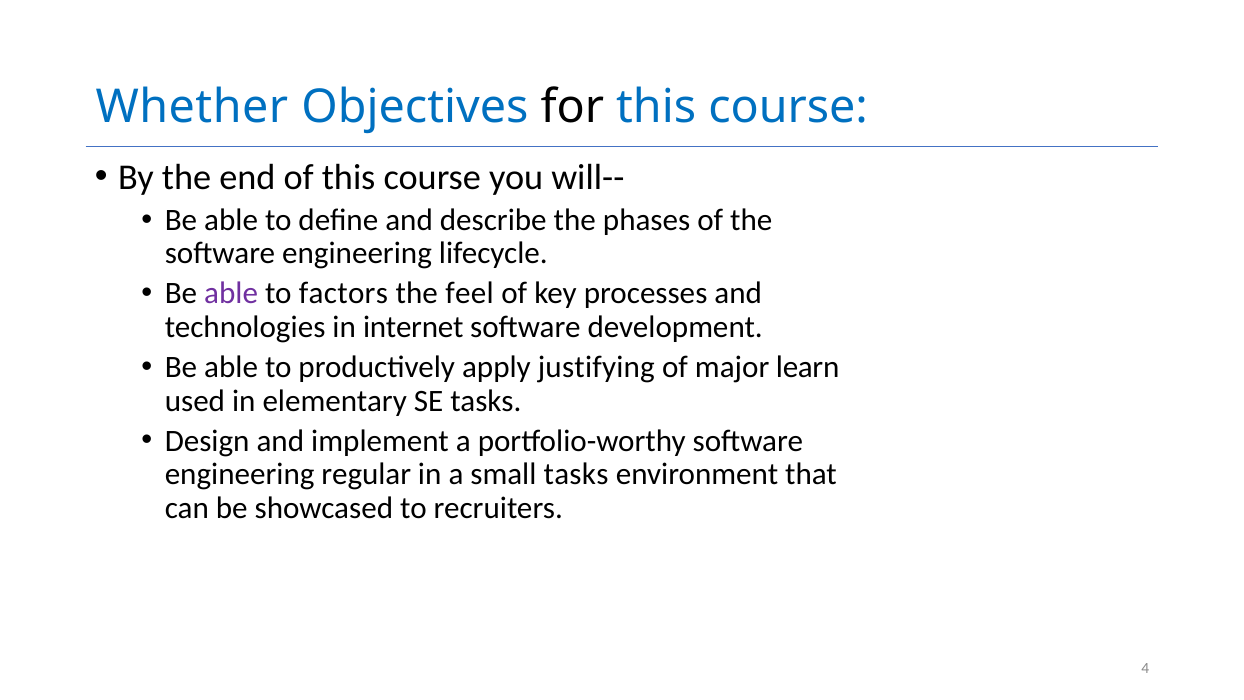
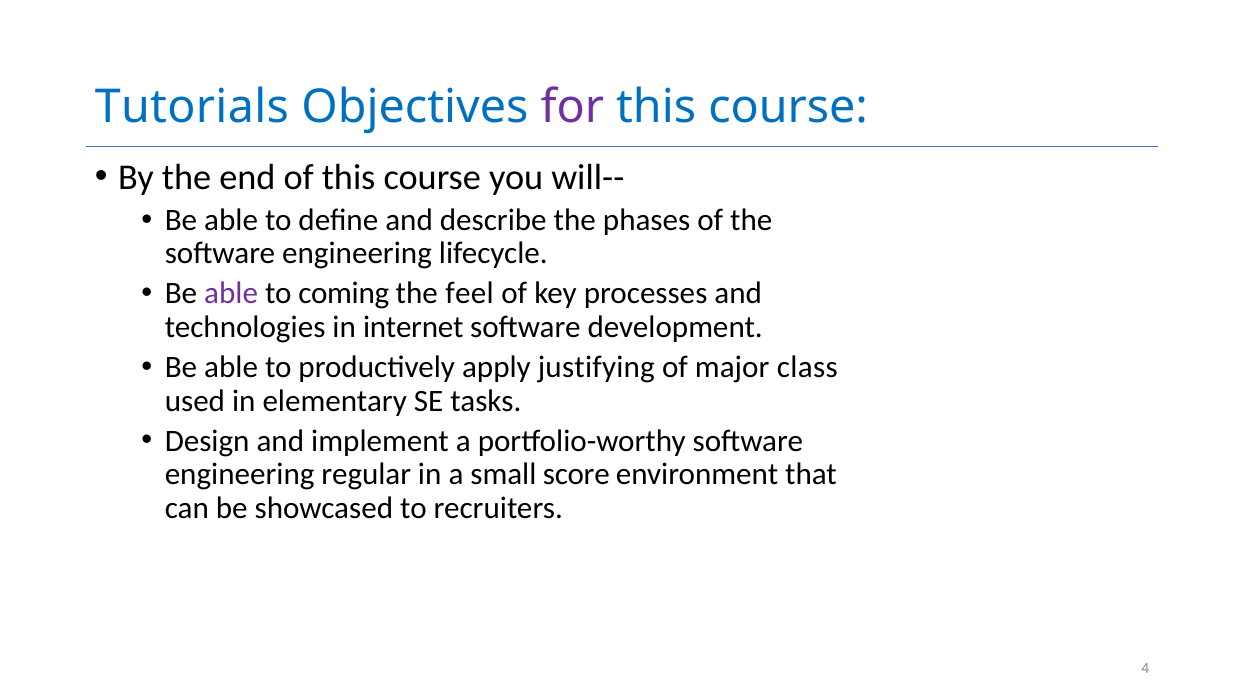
Whether: Whether -> Tutorials (192, 107)
for colour: black -> purple (572, 107)
factors: factors -> coming (344, 294)
learn: learn -> class (807, 367)
small tasks: tasks -> score (576, 474)
